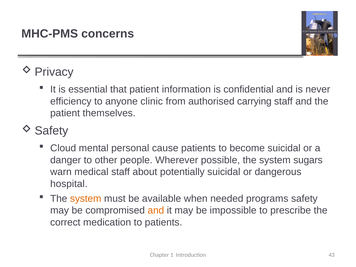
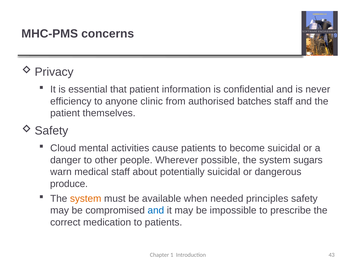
carrying: carrying -> batches (254, 101)
personal: personal -> activities (130, 148)
hospital: hospital -> produce (69, 184)
programs: programs -> principles (267, 199)
and colour: orange -> blue (156, 210)
